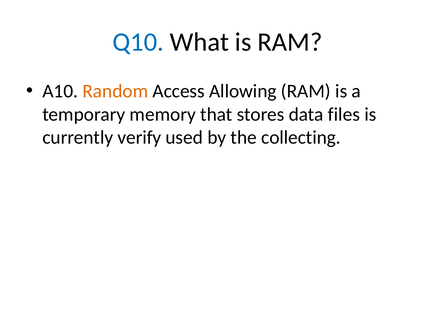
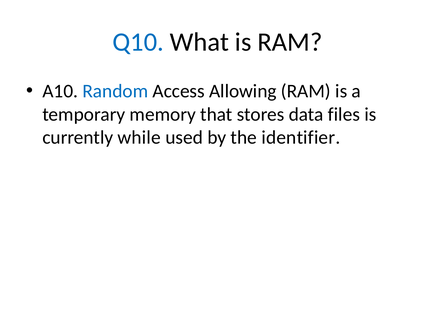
Random colour: orange -> blue (115, 91)
verify: verify -> while (139, 138)
collecting: collecting -> identifier (301, 138)
